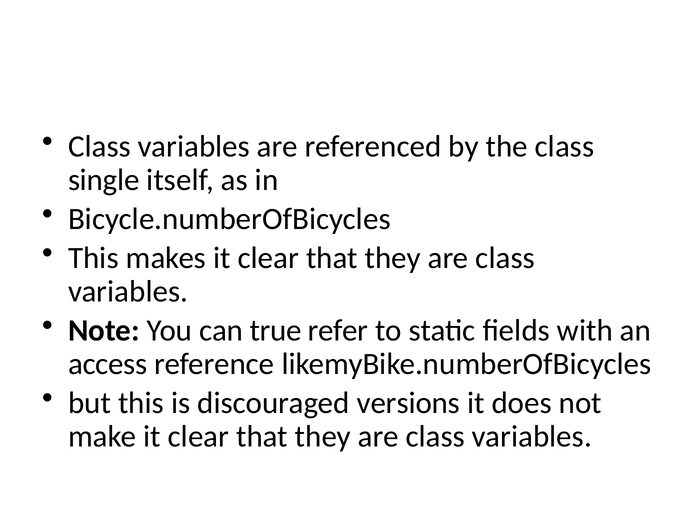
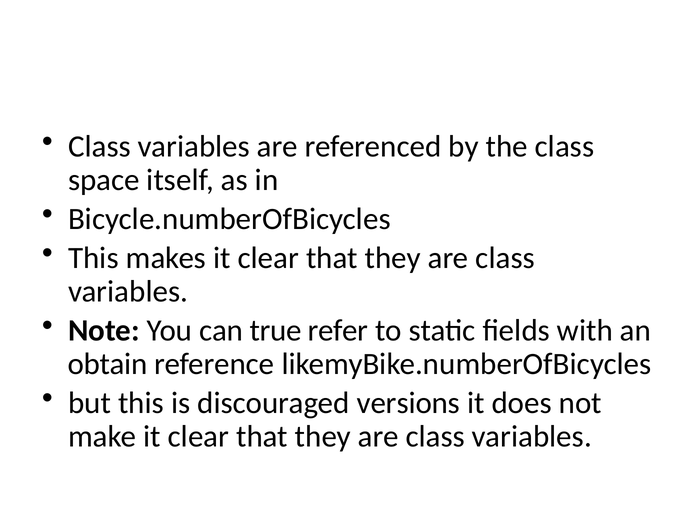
single: single -> space (104, 180)
access: access -> obtain (108, 364)
